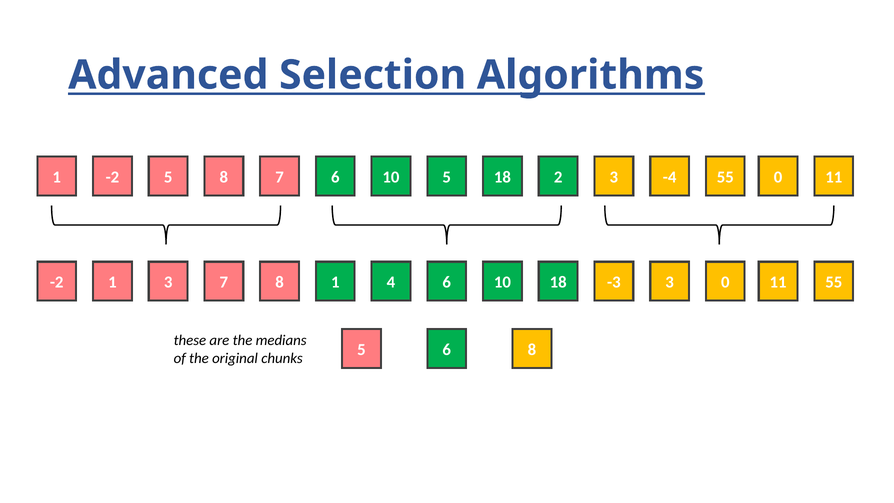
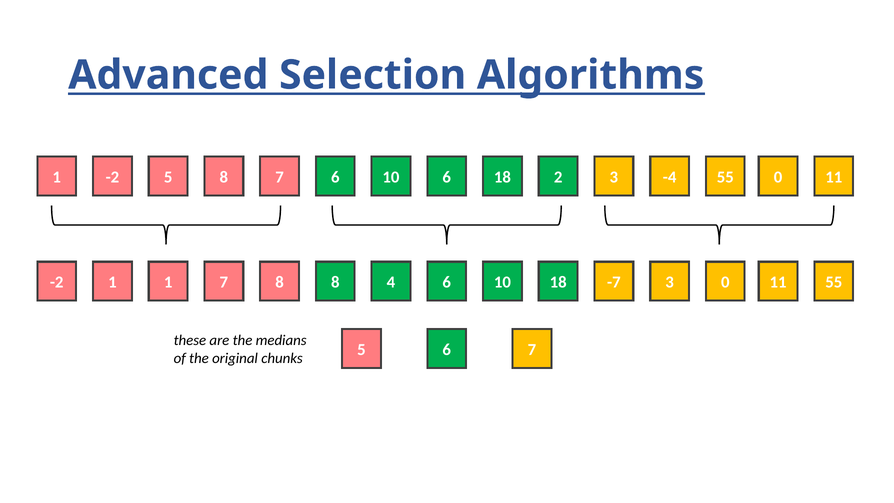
10 5: 5 -> 6 (447, 177)
1 3: 3 -> 1 (168, 282)
8 1: 1 -> 8 (335, 282)
-3: -3 -> -7 (614, 282)
6 8: 8 -> 7 (532, 350)
